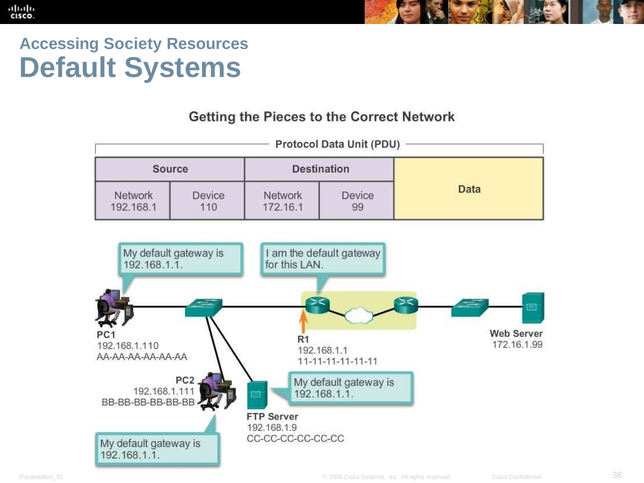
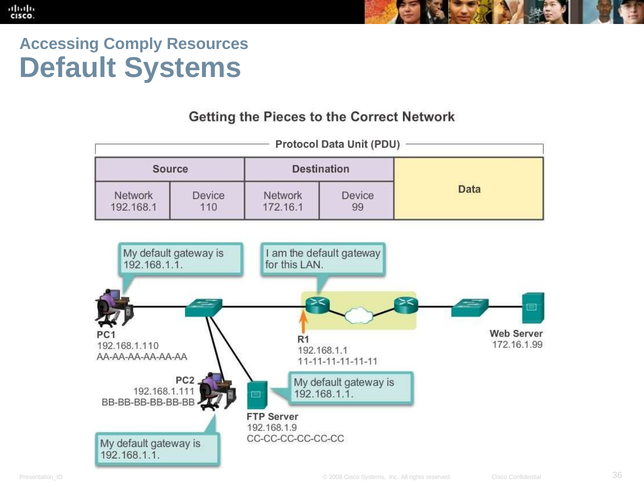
Society: Society -> Comply (133, 44)
